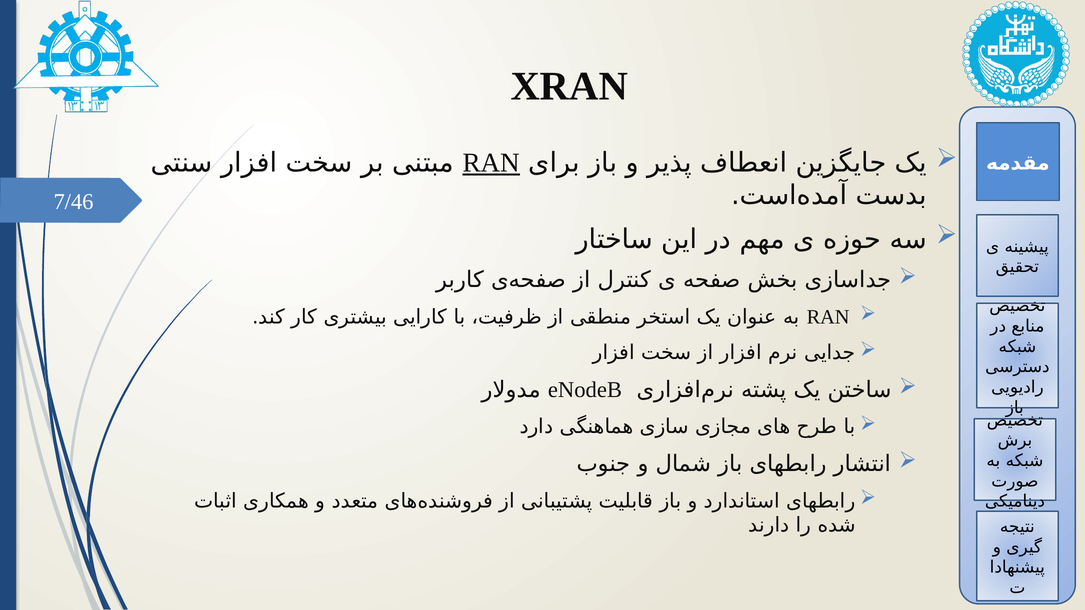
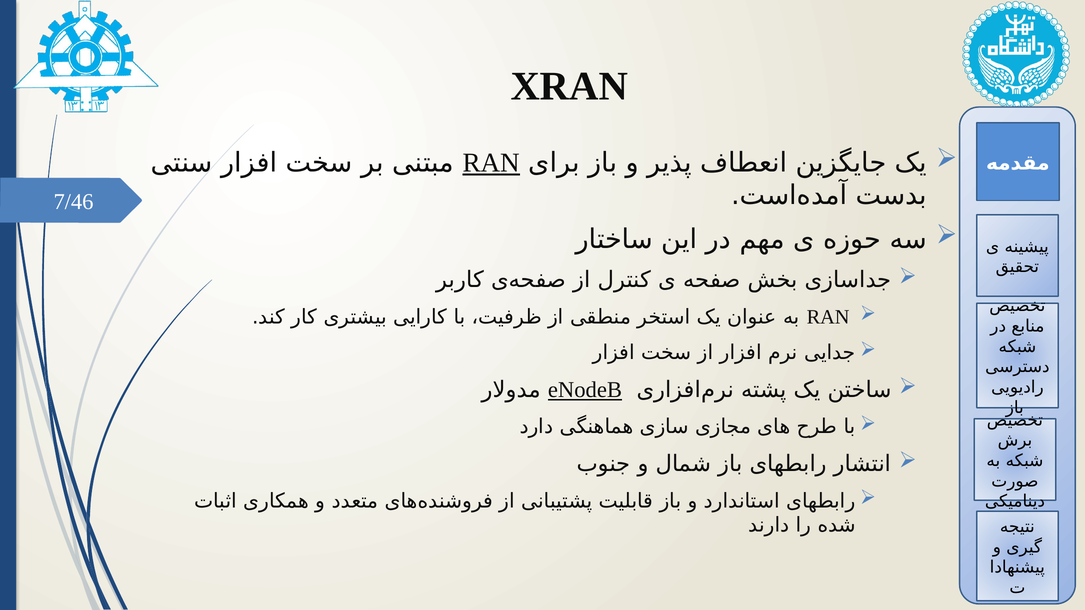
eNodeB underline: none -> present (585, 390)
